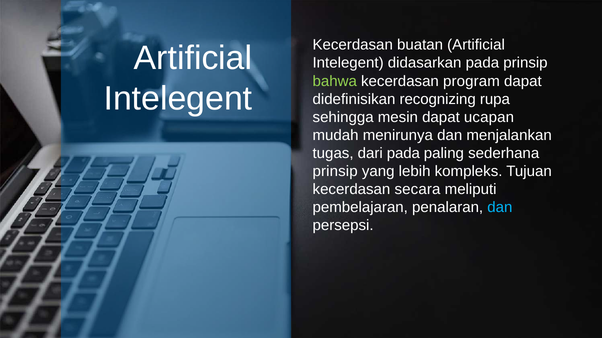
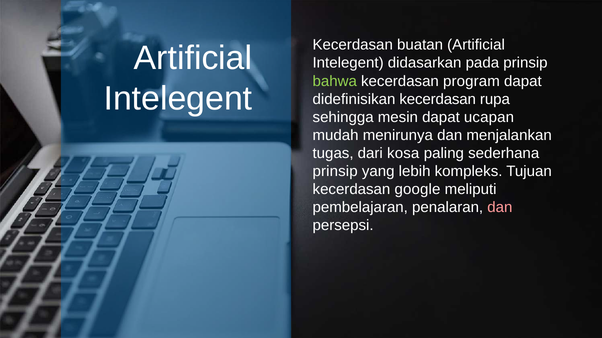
didefinisikan recognizing: recognizing -> kecerdasan (438, 99)
dari pada: pada -> kosa (403, 153)
secara: secara -> google (417, 190)
dan colour: light blue -> pink (500, 208)
